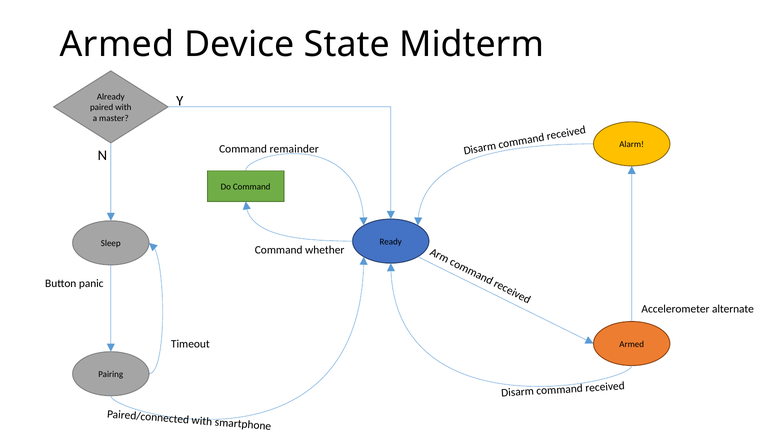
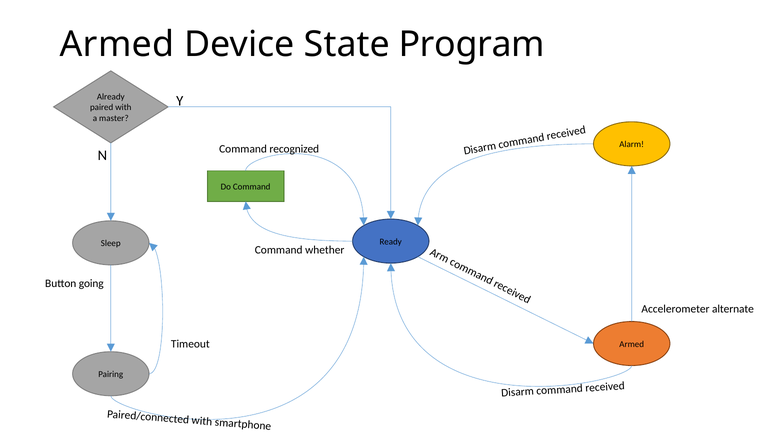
Midterm: Midterm -> Program (472, 45)
remainder: remainder -> recognized (294, 149)
panic: panic -> going (91, 283)
